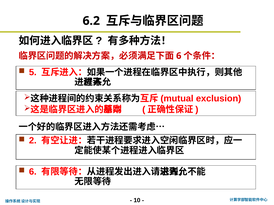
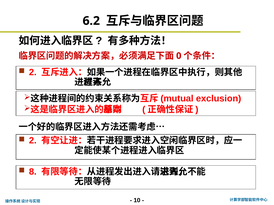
6: 6 -> 0 (179, 56)
5: 5 -> 2 (33, 72)
6: 6 -> 8 (33, 172)
